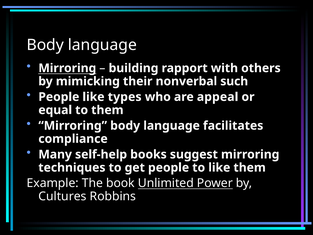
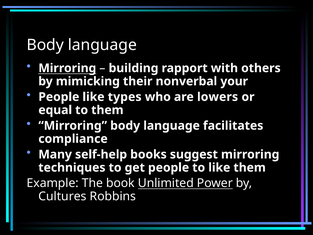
such: such -> your (234, 81)
appeal: appeal -> lowers (218, 97)
